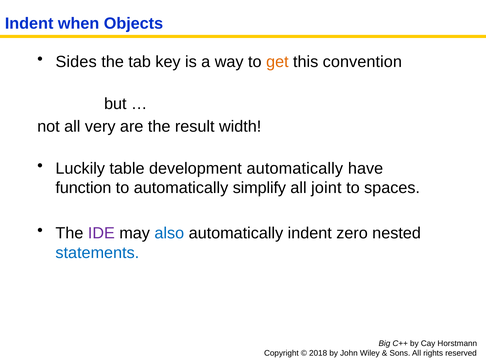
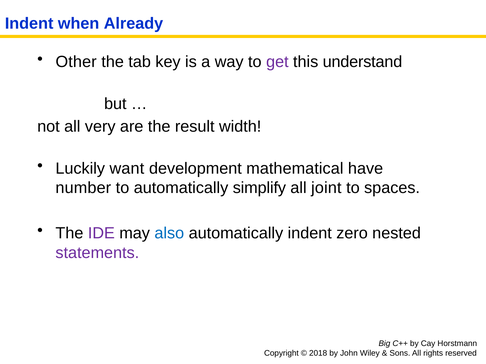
Objects: Objects -> Already (133, 23)
Sides: Sides -> Other (76, 62)
get colour: orange -> purple (277, 62)
convention: convention -> understand (362, 62)
table: table -> want (127, 169)
development automatically: automatically -> mathematical (295, 169)
function: function -> number (83, 188)
statements colour: blue -> purple (97, 253)
